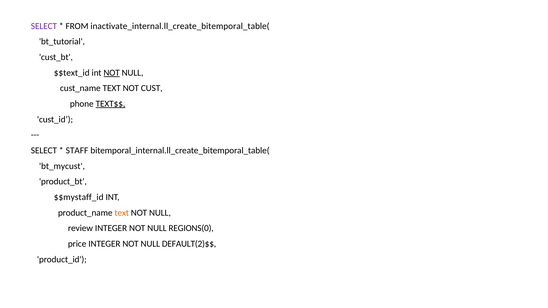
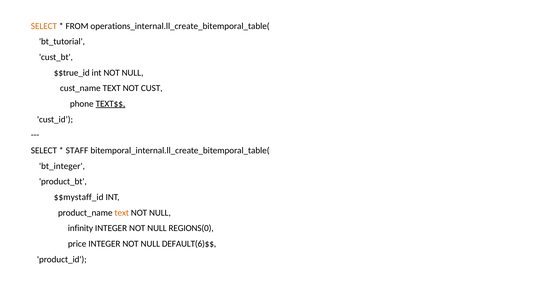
SELECT colour: purple -> orange (44, 26)
inactivate_internal.ll_create_bitemporal_table(: inactivate_internal.ll_create_bitemporal_table( -> operations_internal.ll_create_bitemporal_table( (180, 26)
$$text_id: $$text_id -> $$true_id (72, 73)
NOT underline: present -> none (112, 73)
bt_mycust: bt_mycust -> bt_integer (62, 166)
review: review -> infinity (80, 228)
DEFAULT(2)$$: DEFAULT(2)$$ -> DEFAULT(6)$$ (189, 244)
